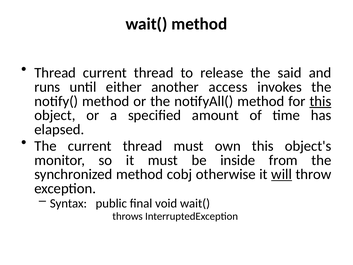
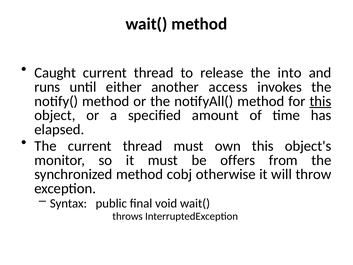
Thread: Thread -> Caught (55, 73)
said: said -> into (290, 73)
inside: inside -> offers (238, 160)
will underline: present -> none (282, 174)
